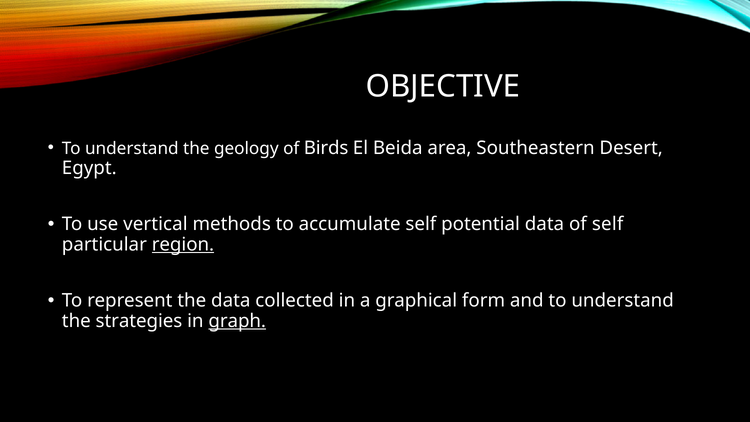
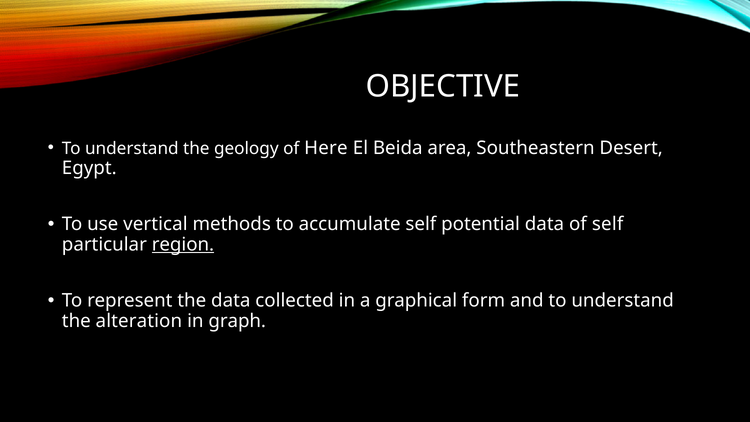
Birds: Birds -> Here (326, 148)
strategies: strategies -> alteration (139, 321)
graph underline: present -> none (237, 321)
